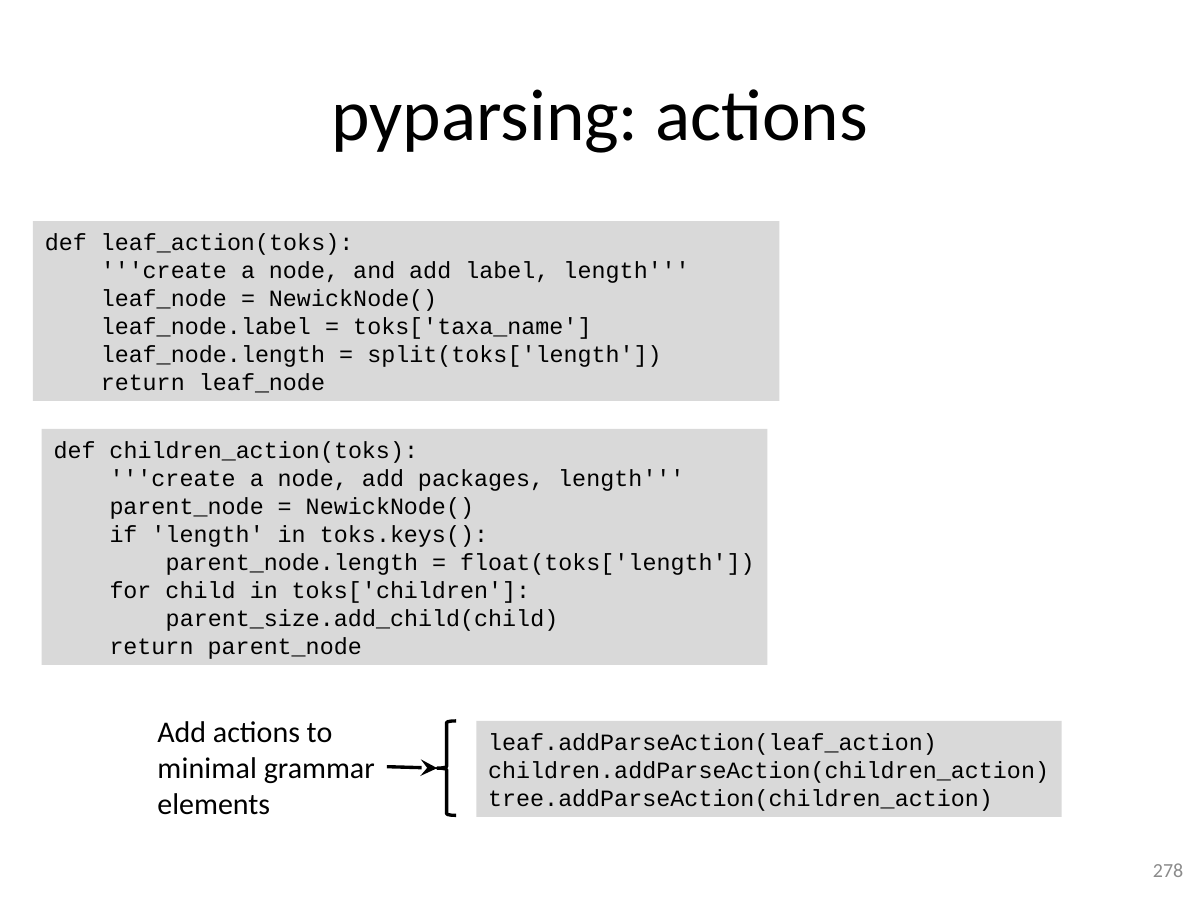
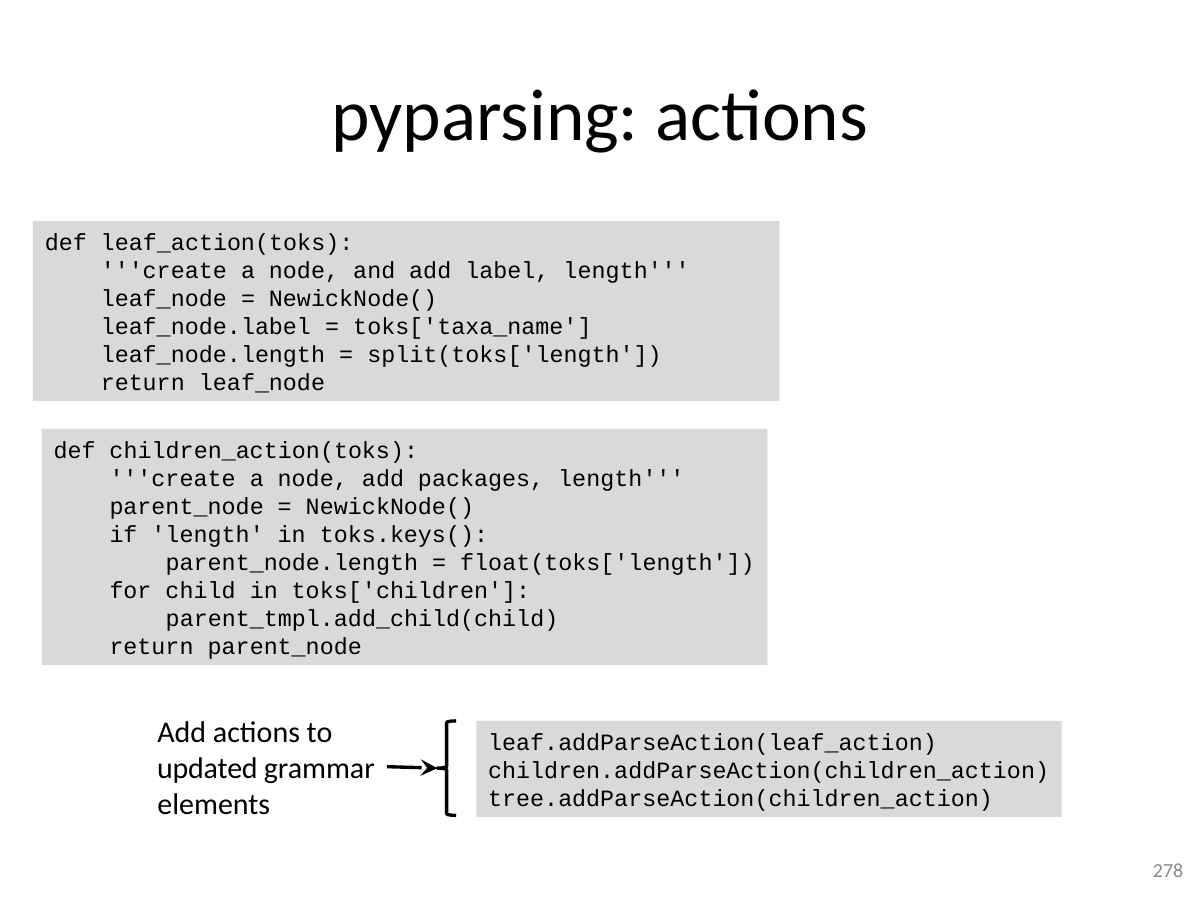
parent_size.add_child(child: parent_size.add_child(child -> parent_tmpl.add_child(child (362, 619)
minimal: minimal -> updated (207, 769)
